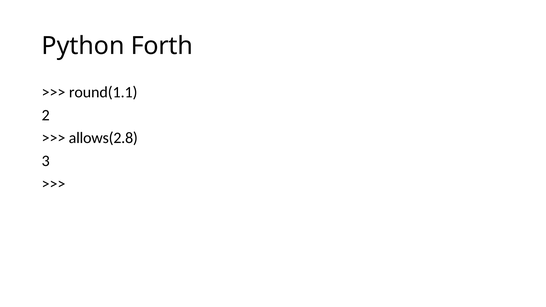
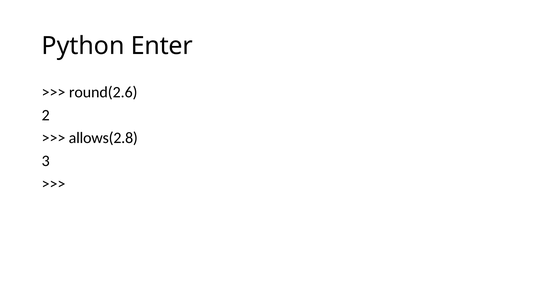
Forth: Forth -> Enter (162, 46)
round(1.1: round(1.1 -> round(2.6 (103, 92)
